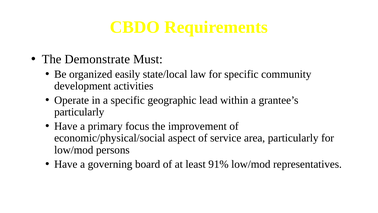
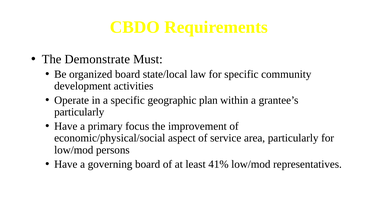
organized easily: easily -> board (128, 74)
lead: lead -> plan (208, 100)
91%: 91% -> 41% (218, 164)
